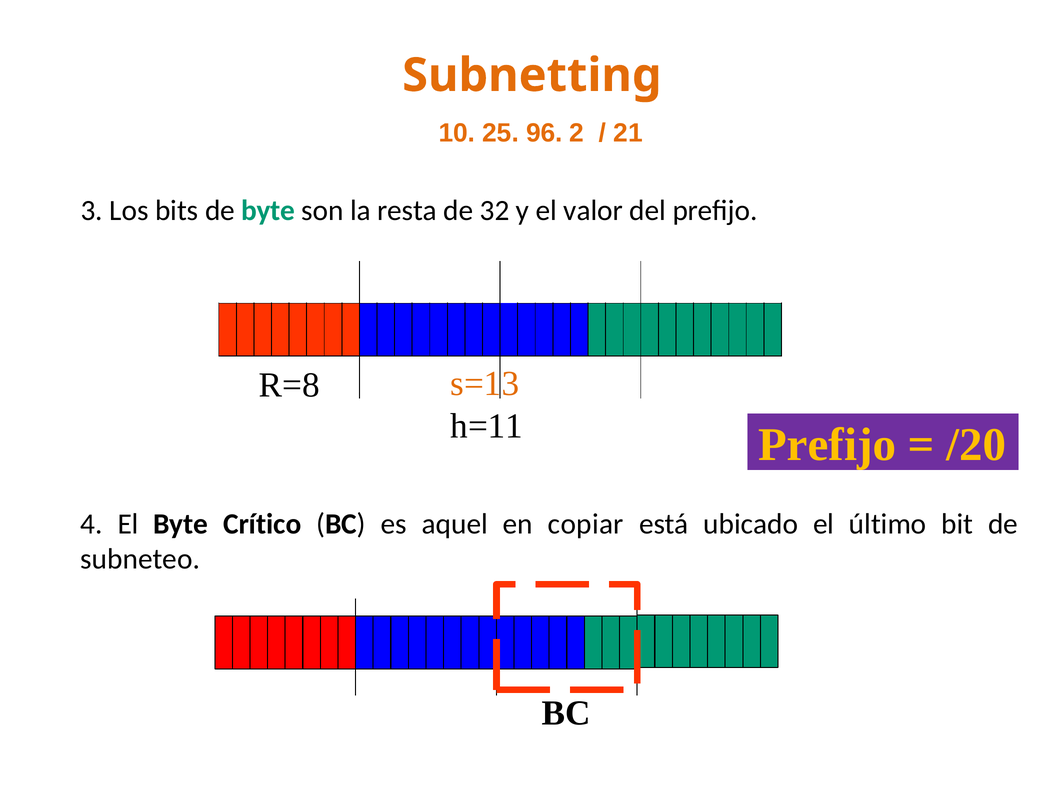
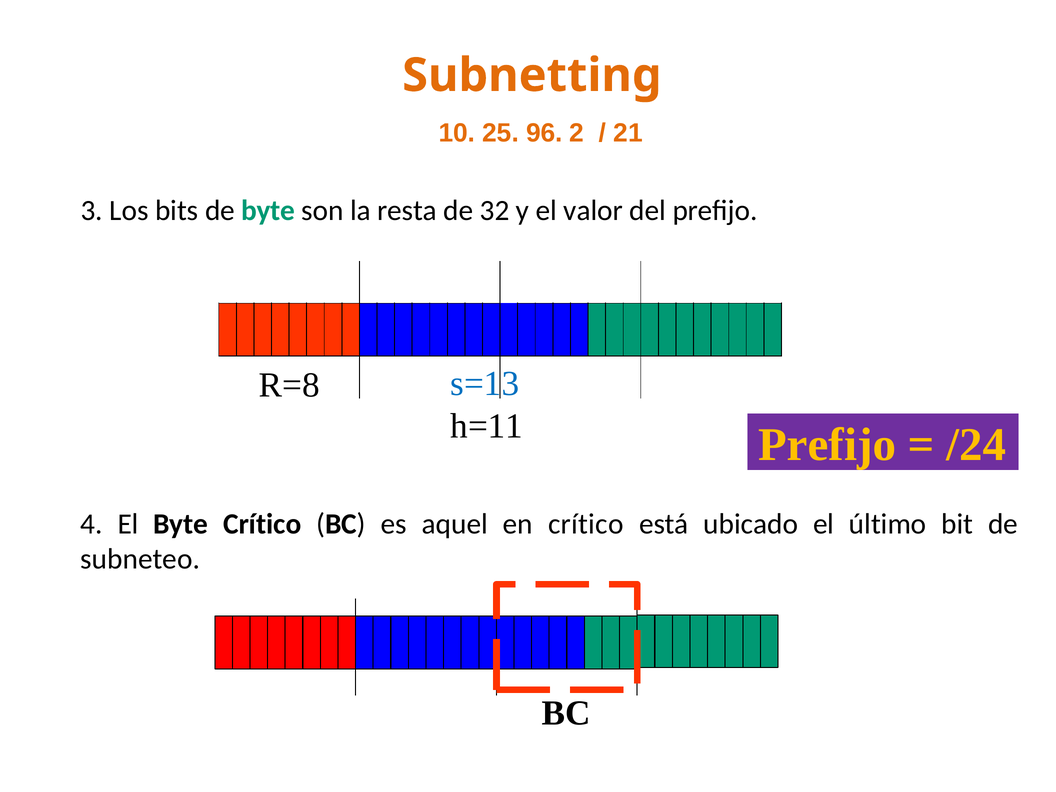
s=13 colour: orange -> blue (485, 384)
/20: /20 -> /24 (976, 445)
en copiar: copiar -> crítico (586, 524)
